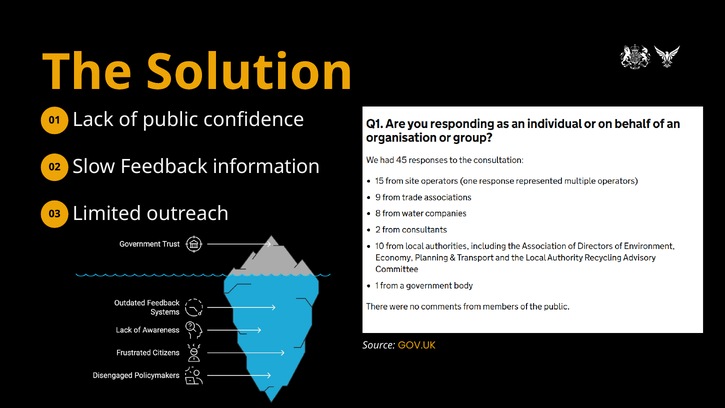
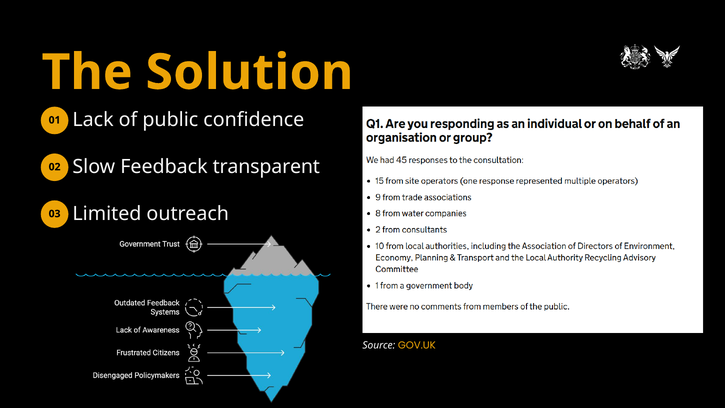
information: information -> transparent (266, 167)
